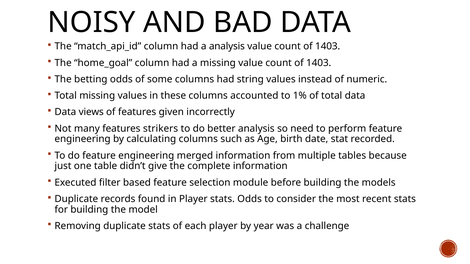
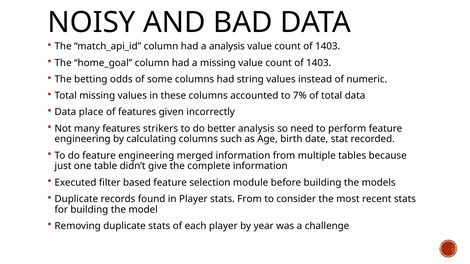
1%: 1% -> 7% (300, 96)
views: views -> place (91, 112)
stats Odds: Odds -> From (250, 199)
